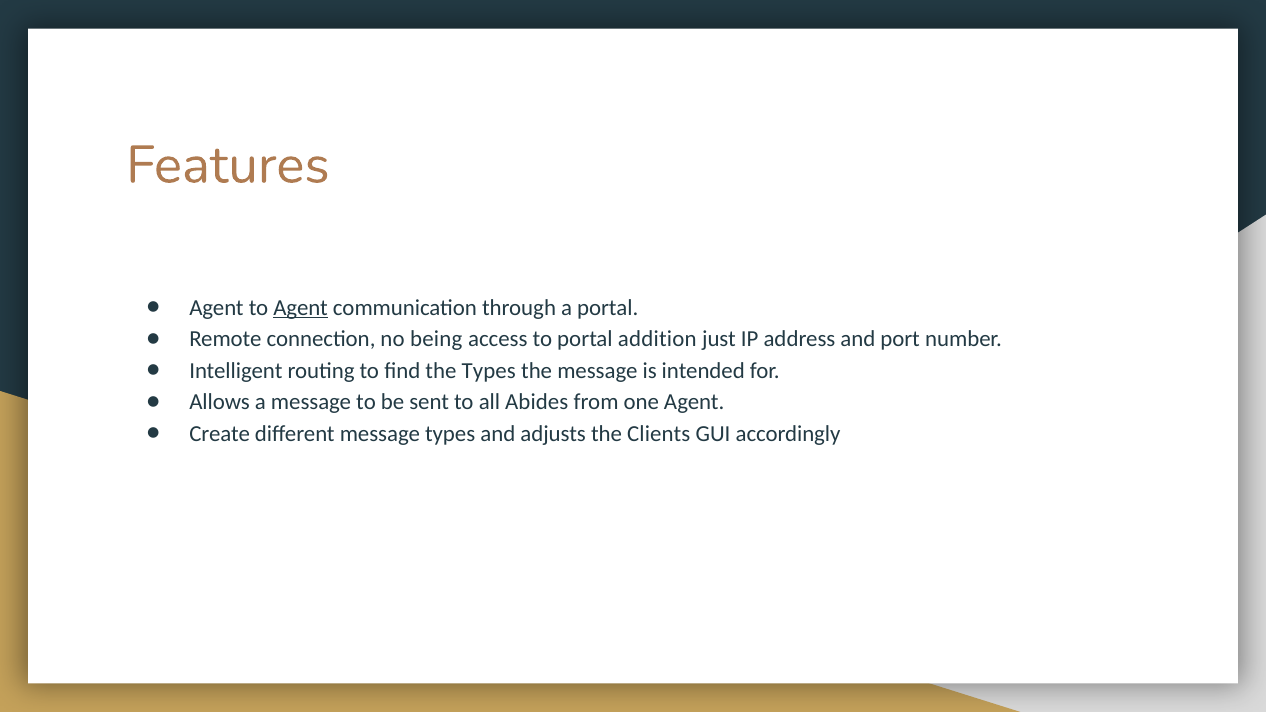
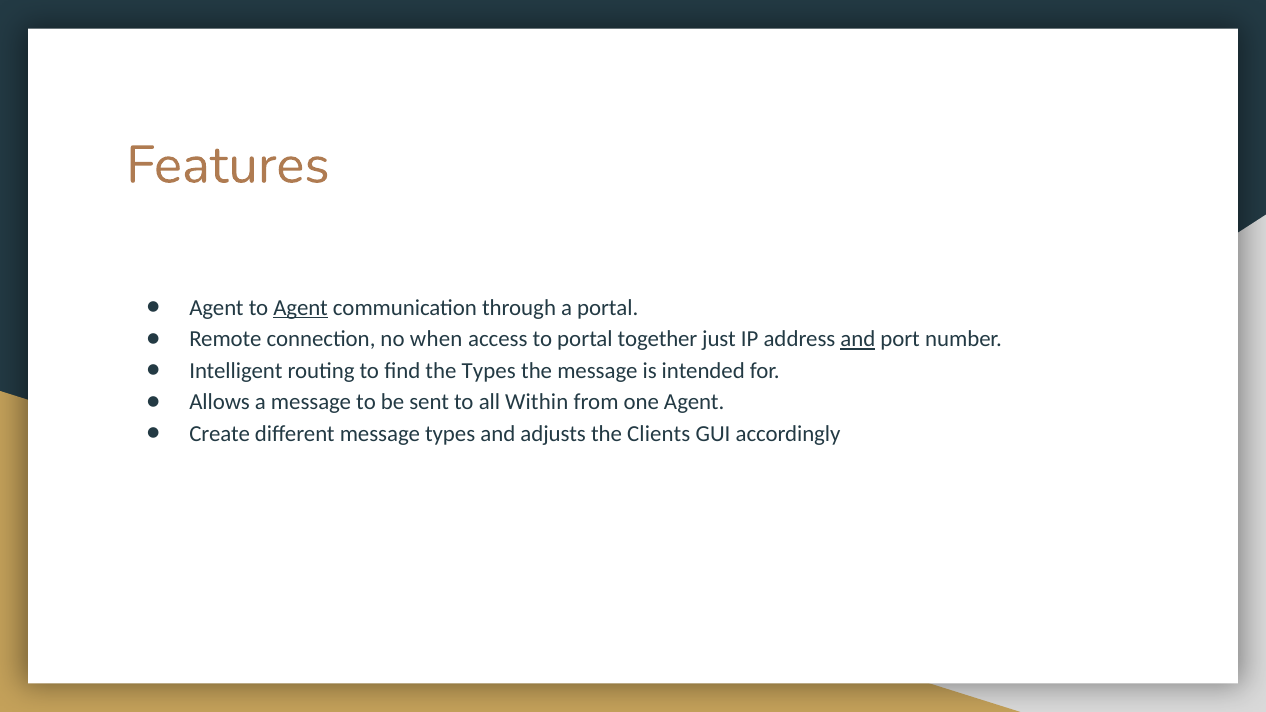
being: being -> when (436, 339)
addition: addition -> together (657, 339)
and underline: none -> present (858, 339)
Abides: Abides -> Within (537, 402)
